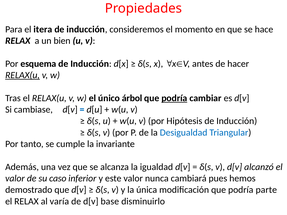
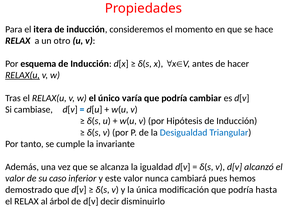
bien: bien -> otro (62, 41)
árbol: árbol -> varía (132, 98)
podría underline: present -> none (174, 98)
parte: parte -> hasta (266, 190)
varía: varía -> árbol (59, 202)
base: base -> decir (110, 202)
